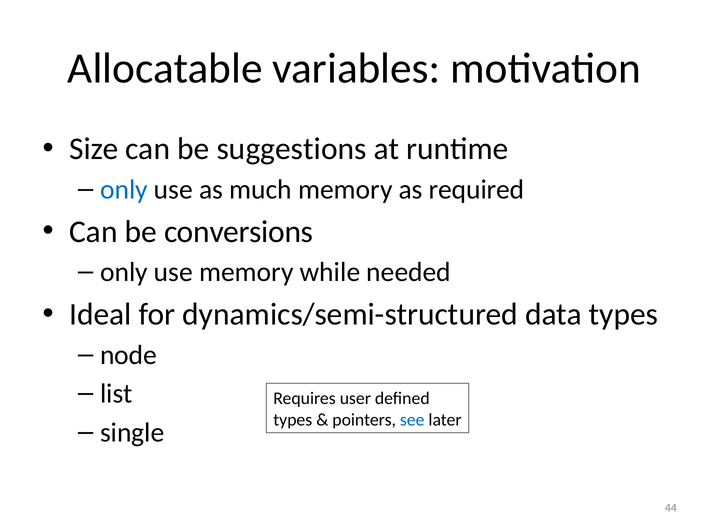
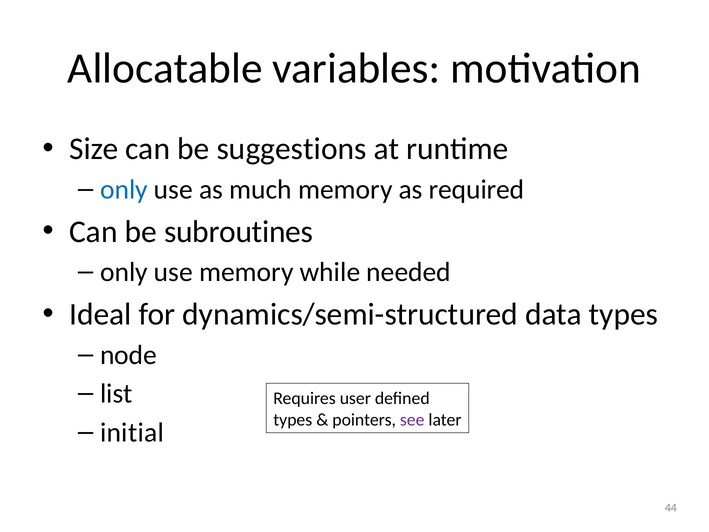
conversions: conversions -> subroutines (239, 231)
see colour: blue -> purple (412, 420)
single: single -> initial (132, 432)
